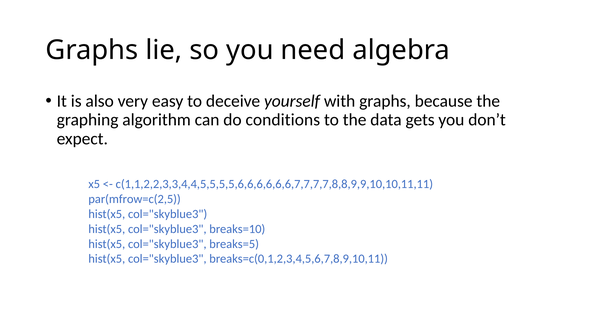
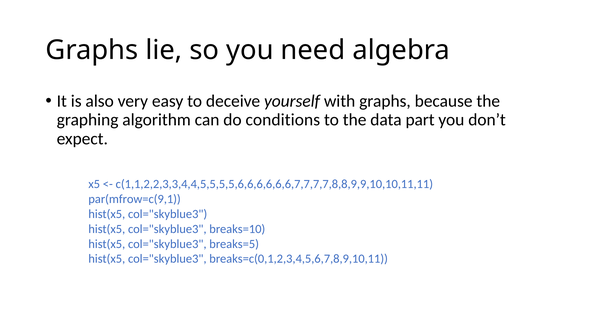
gets: gets -> part (420, 120)
par(mfrow=c(2,5: par(mfrow=c(2,5 -> par(mfrow=c(9,1 (135, 199)
